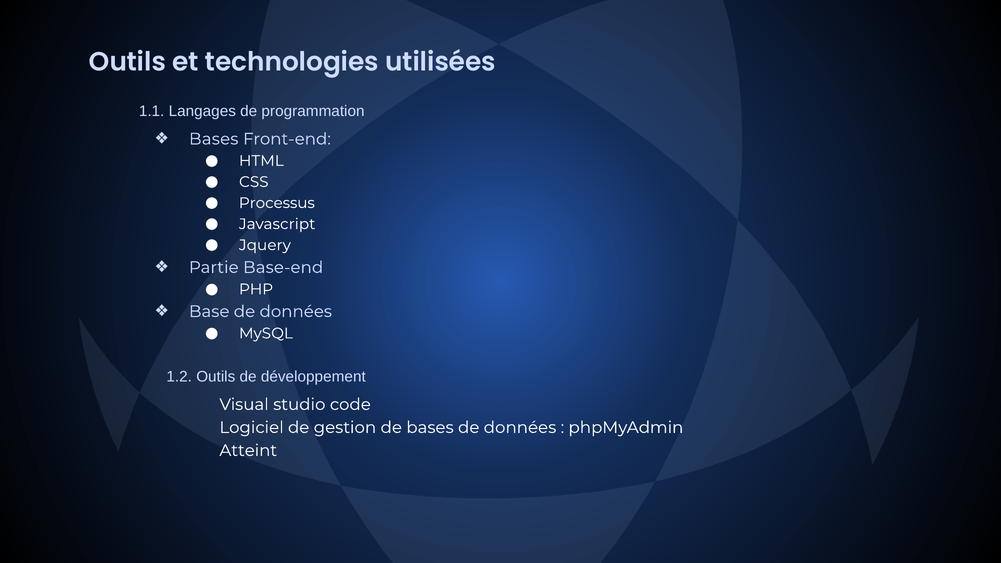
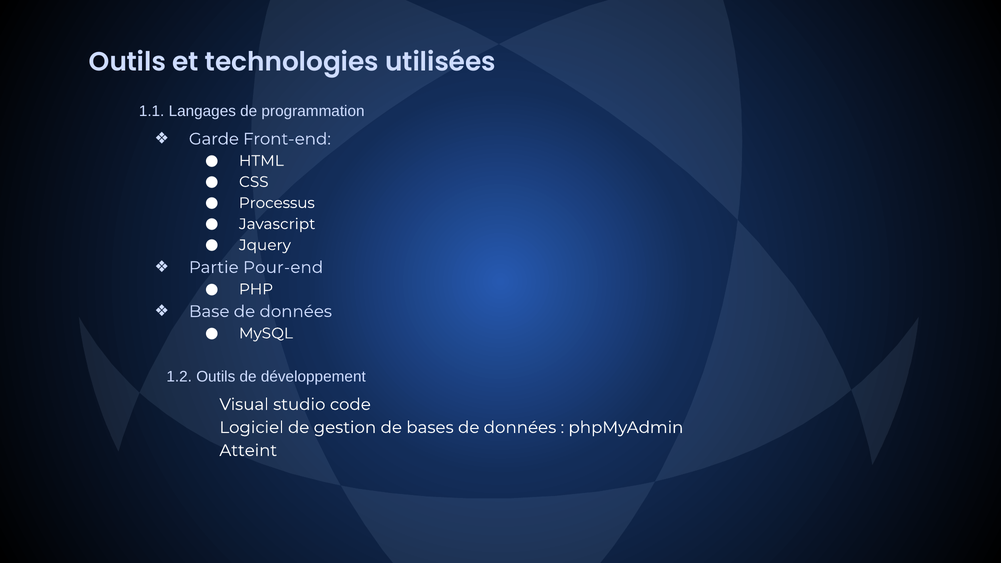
Bases: Bases -> Garde (214, 139)
Base-end: Base-end -> Pour-end (283, 267)
